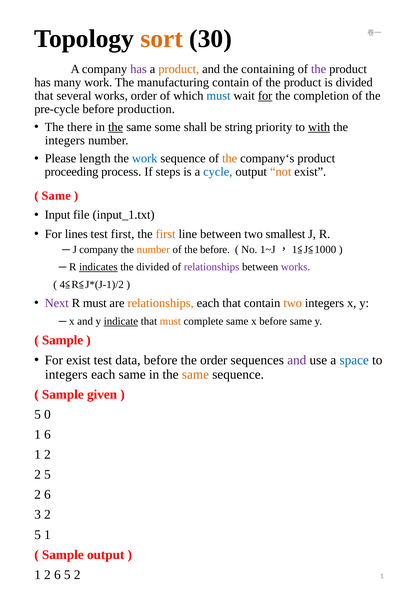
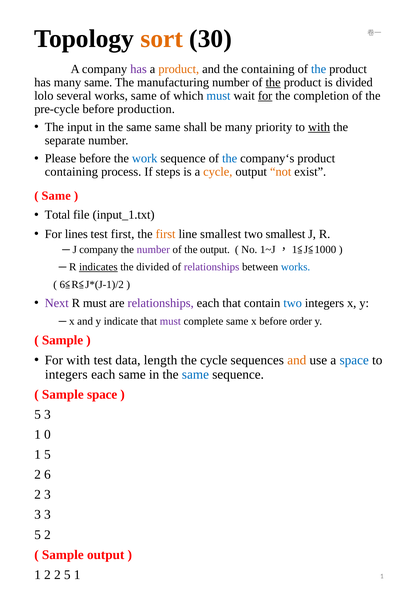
the colour: purple -> blue (319, 69)
many work: work -> same (98, 82)
manufacturing contain: contain -> number (231, 82)
the underline: none -> present (273, 82)
that: that -> lolo (44, 96)
works order: order -> same (144, 96)
there: there -> input (80, 127)
the underline: present -> none (116, 127)
same some: some -> same (168, 127)
be string: string -> many (239, 127)
integers: integers -> separate (65, 140)
Please length: length -> before (95, 158)
the colour: orange -> blue (230, 158)
proceeding: proceeding -> containing (71, 172)
cycle colour: blue -> orange (218, 172)
Input: Input -> Total (57, 215)
line between: between -> smallest (221, 234)
number colour: orange -> purple (153, 249)
the before: before -> output (215, 249)
works colour: purple -> blue (296, 267)
4: 4 -> 6 (62, 284)
relationships colour: orange -> purple (161, 303)
two colour: orange -> blue (293, 303)
indicate underline: present -> none (121, 321)
must colour: orange -> purple (170, 321)
before same: same -> order (301, 321)
For exist: exist -> with (78, 360)
data before: before -> length (161, 360)
the order: order -> cycle (214, 360)
and colour: purple -> orange (297, 360)
same colour: orange -> blue (195, 374)
Sample given: given -> space (102, 394)
5 0: 0 -> 3 (47, 414)
1 6: 6 -> 0 (47, 434)
2: 2 -> 5 (47, 454)
5: 5 -> 6 (47, 474)
6: 6 -> 3 (47, 494)
2: 2 -> 3 (47, 514)
1: 1 -> 2 (47, 534)
1 2 6: 6 -> 2 (57, 575)
2: 2 -> 1 (77, 575)
